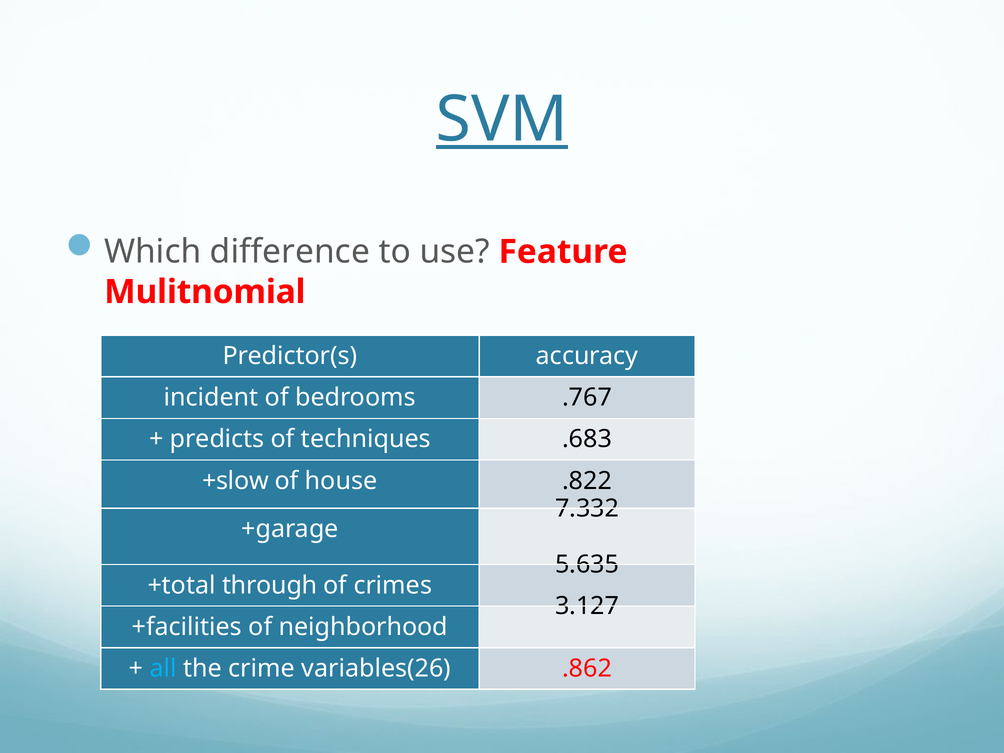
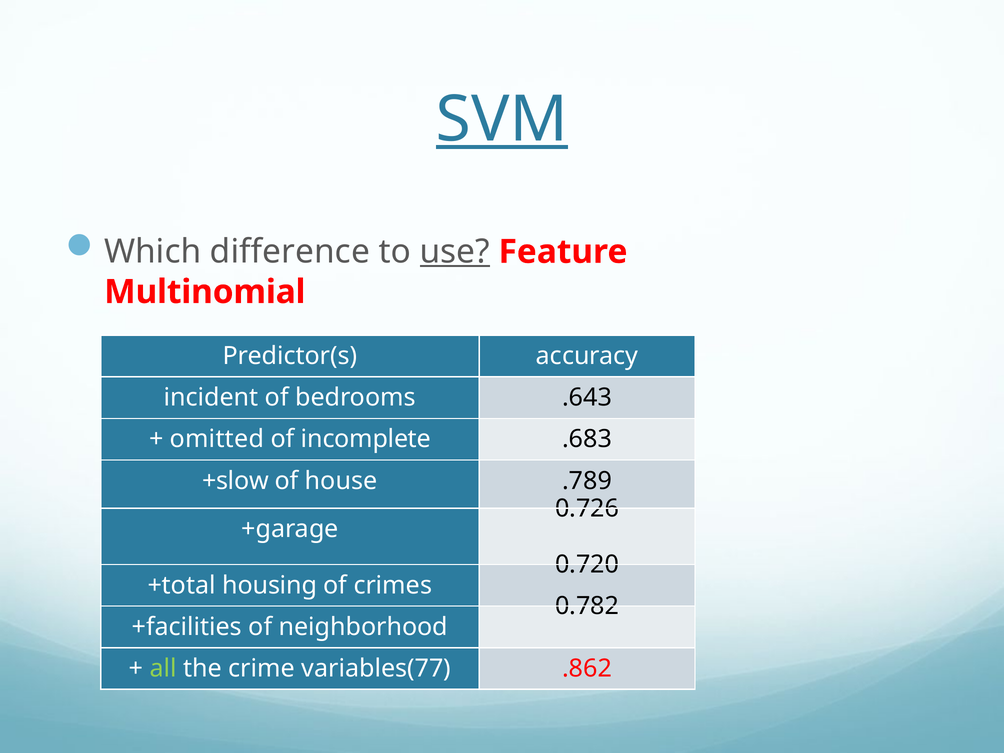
use underline: none -> present (455, 252)
Mulitnomial: Mulitnomial -> Multinomial (205, 292)
.767: .767 -> .643 (587, 398)
predicts: predicts -> omitted (217, 439)
techniques: techniques -> incomplete (366, 439)
.822: .822 -> .789 (587, 481)
7.332: 7.332 -> 0.726 (587, 508)
5.635: 5.635 -> 0.720 (587, 565)
through: through -> housing (270, 585)
3.127: 3.127 -> 0.782 (587, 606)
all colour: light blue -> light green (163, 669)
variables(26: variables(26 -> variables(77 (376, 669)
